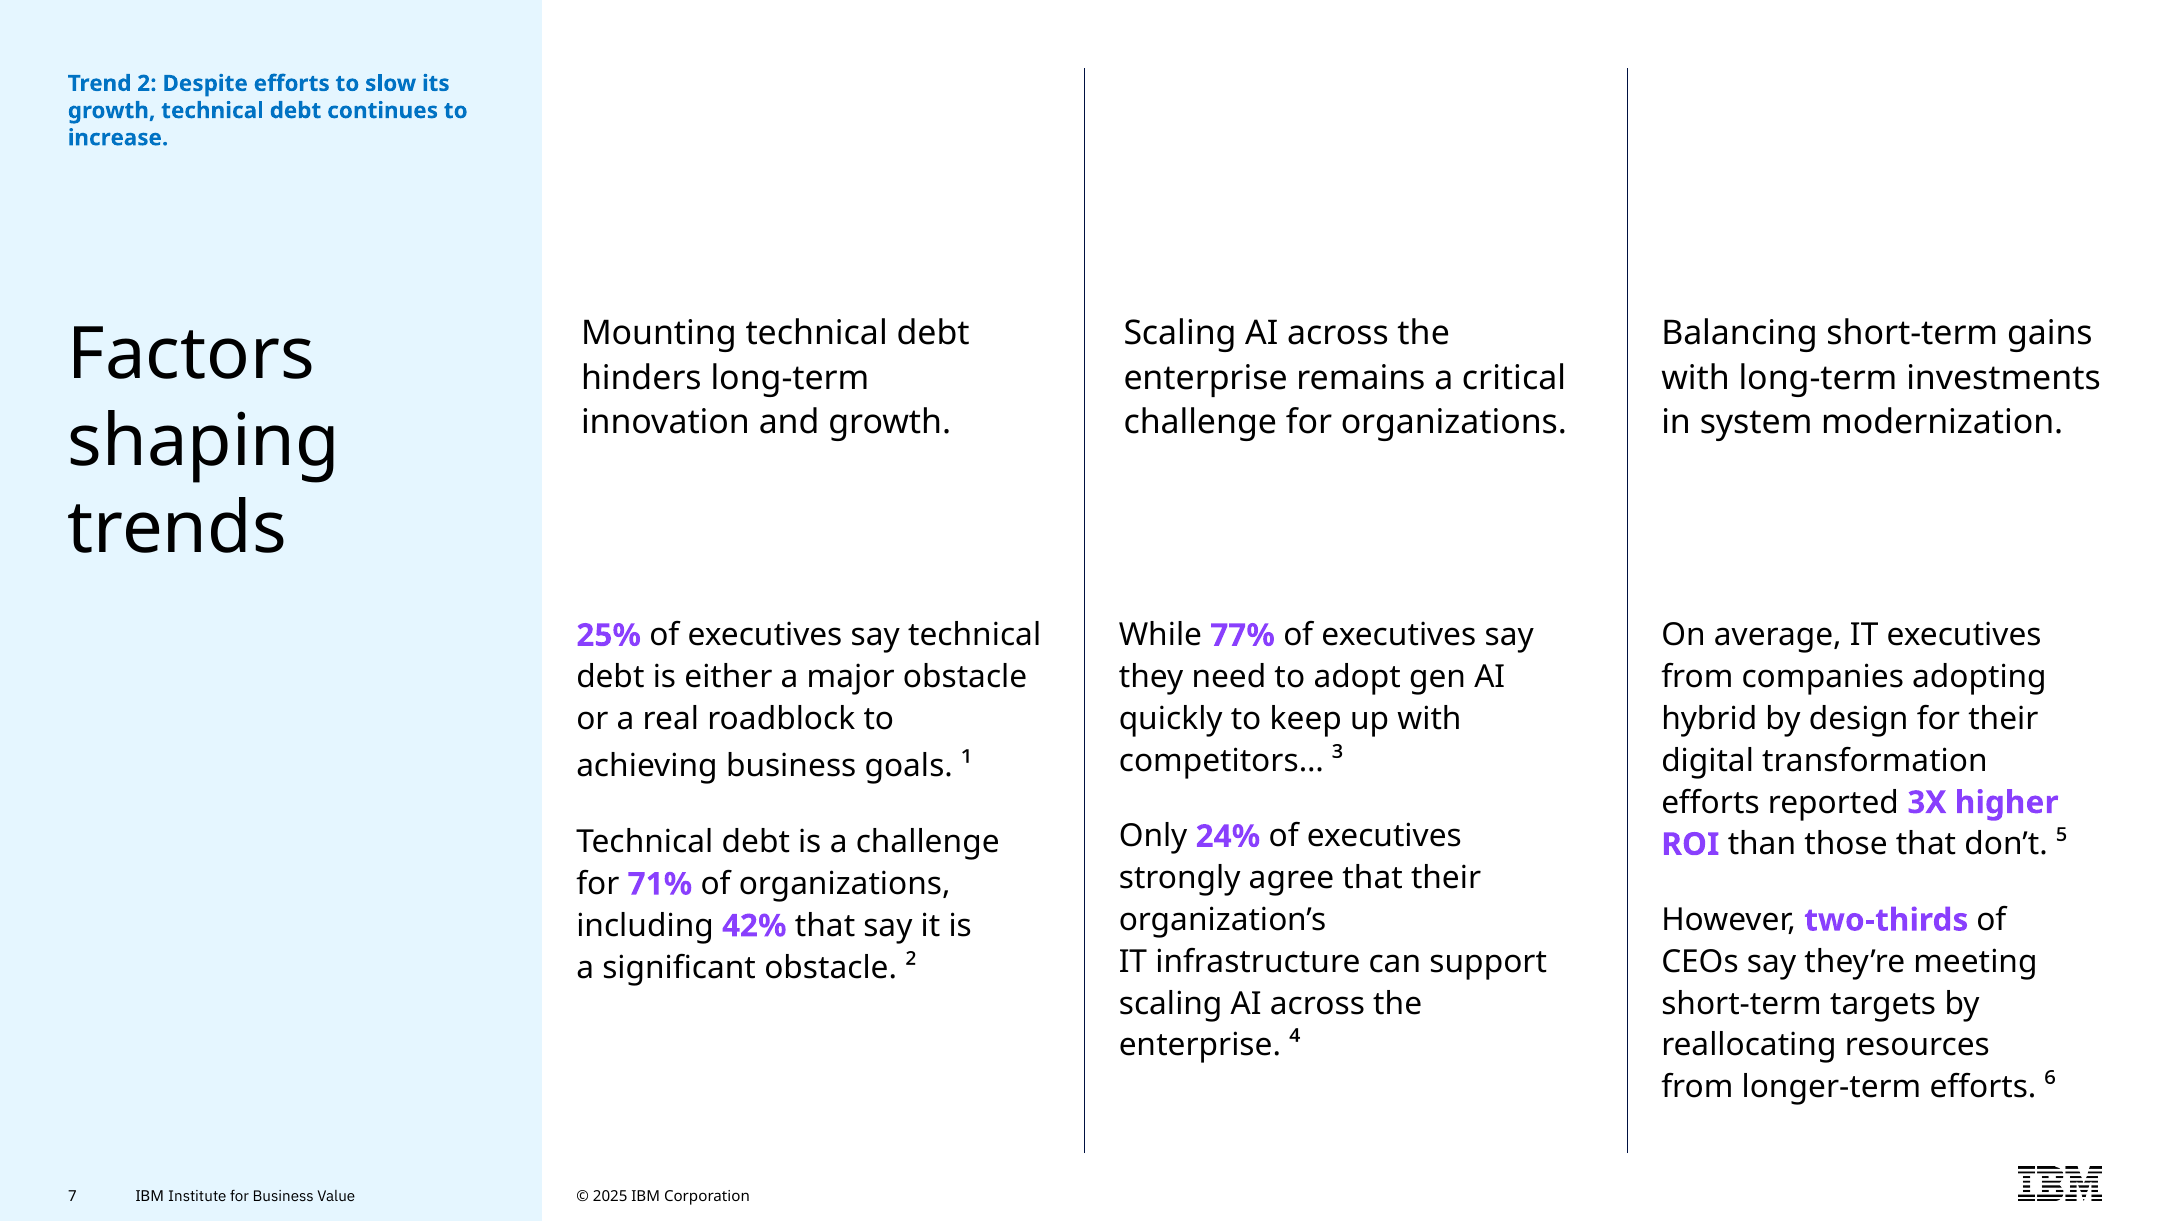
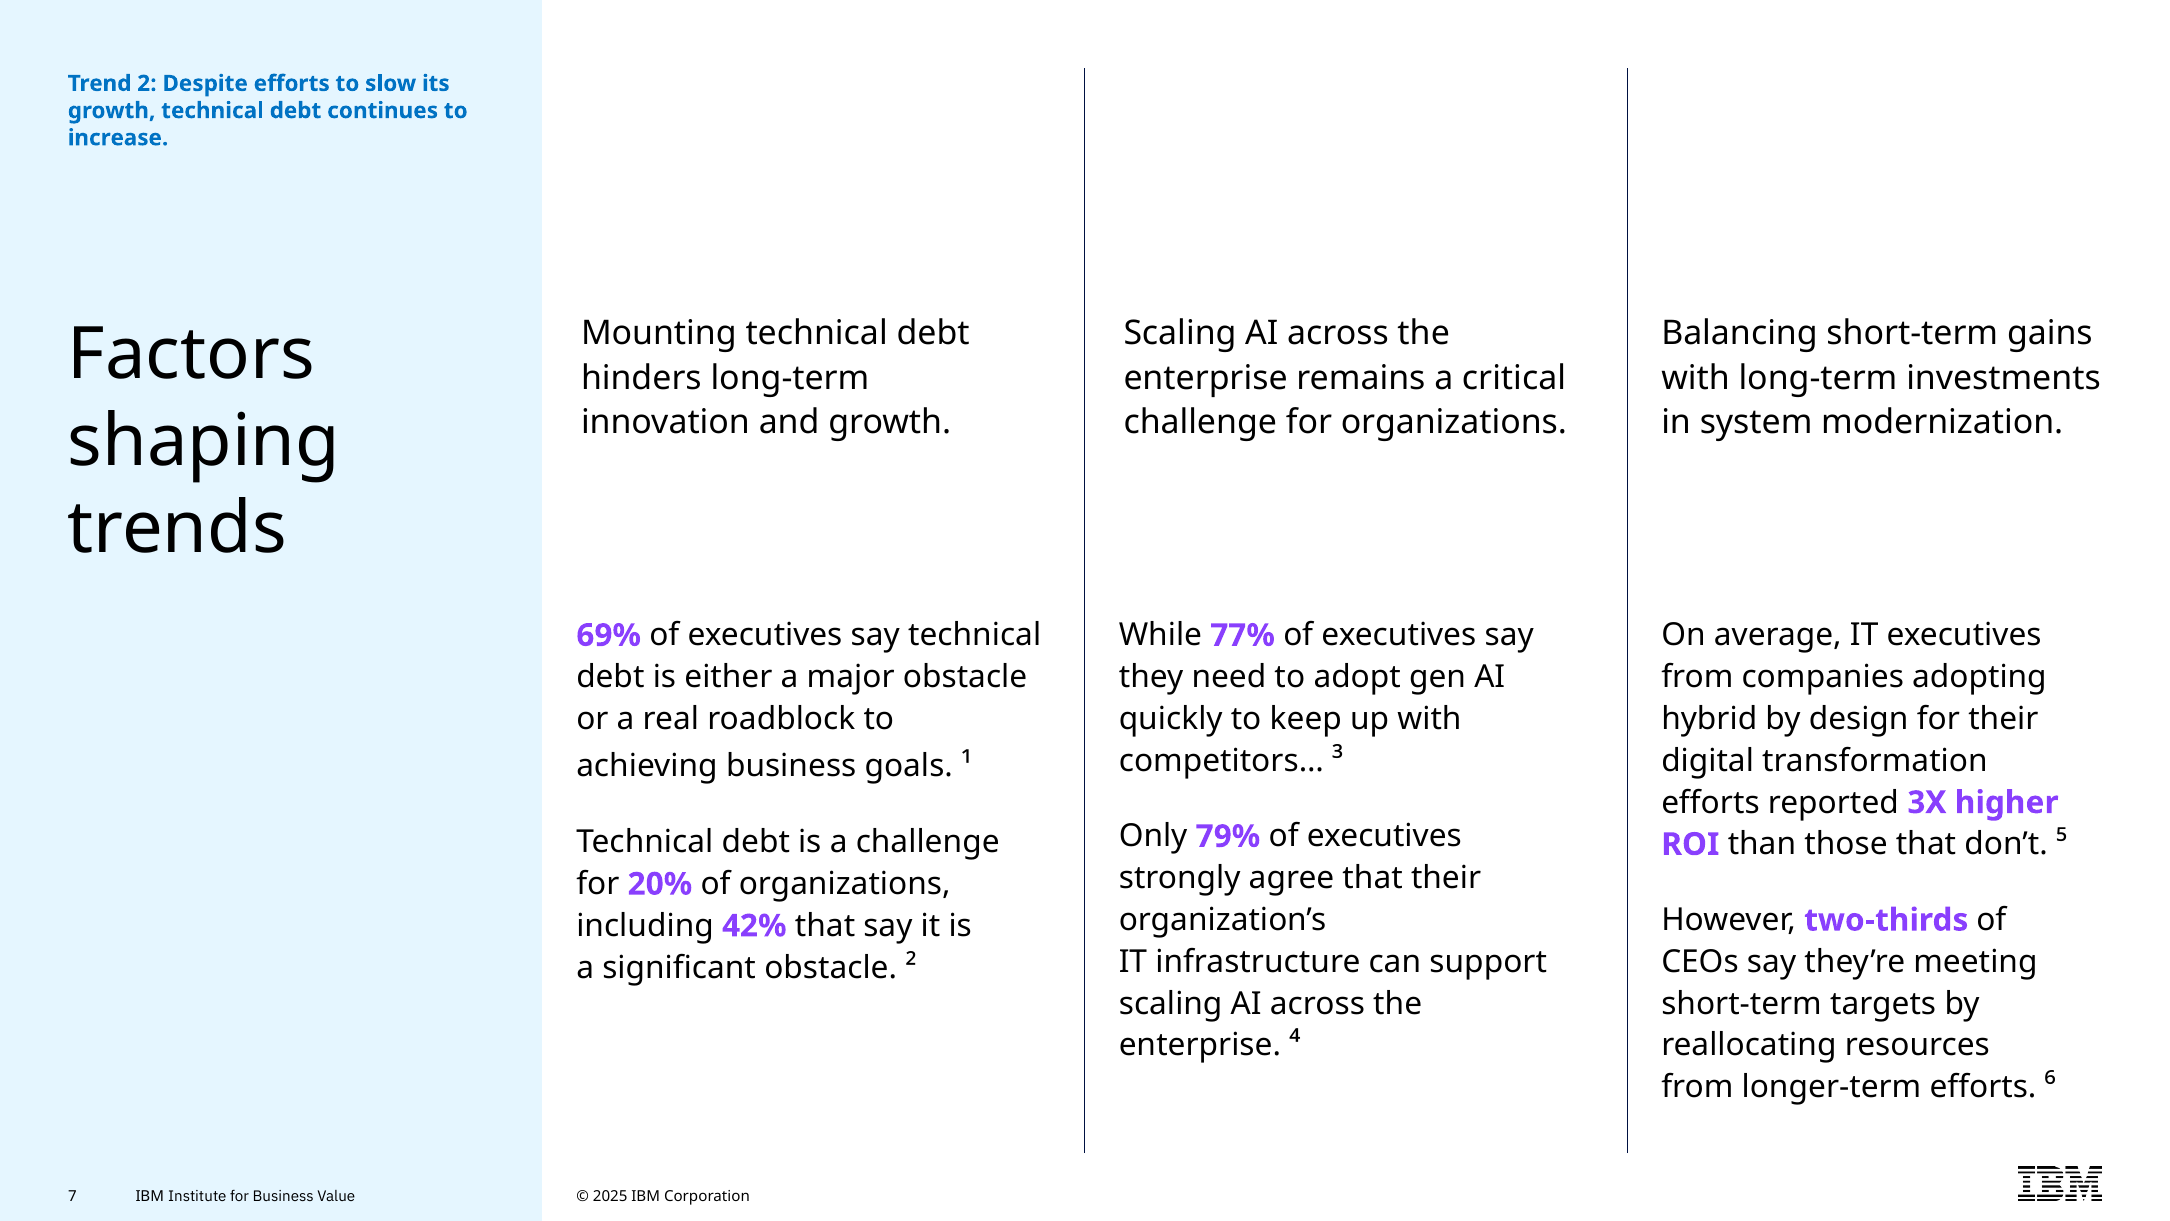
25%: 25% -> 69% (609, 635)
24%: 24% -> 79% (1228, 836)
71%: 71% -> 20% (660, 884)
